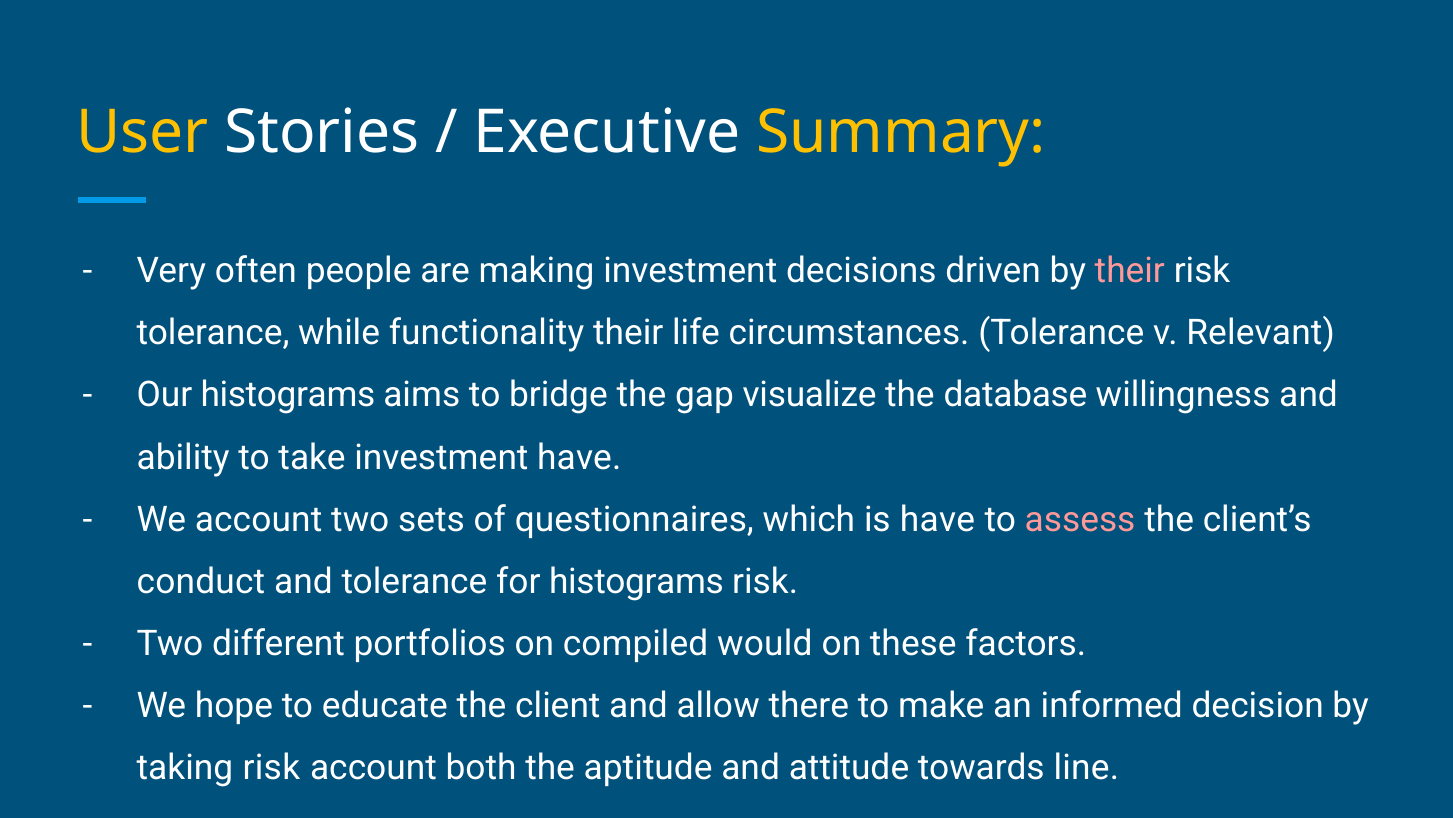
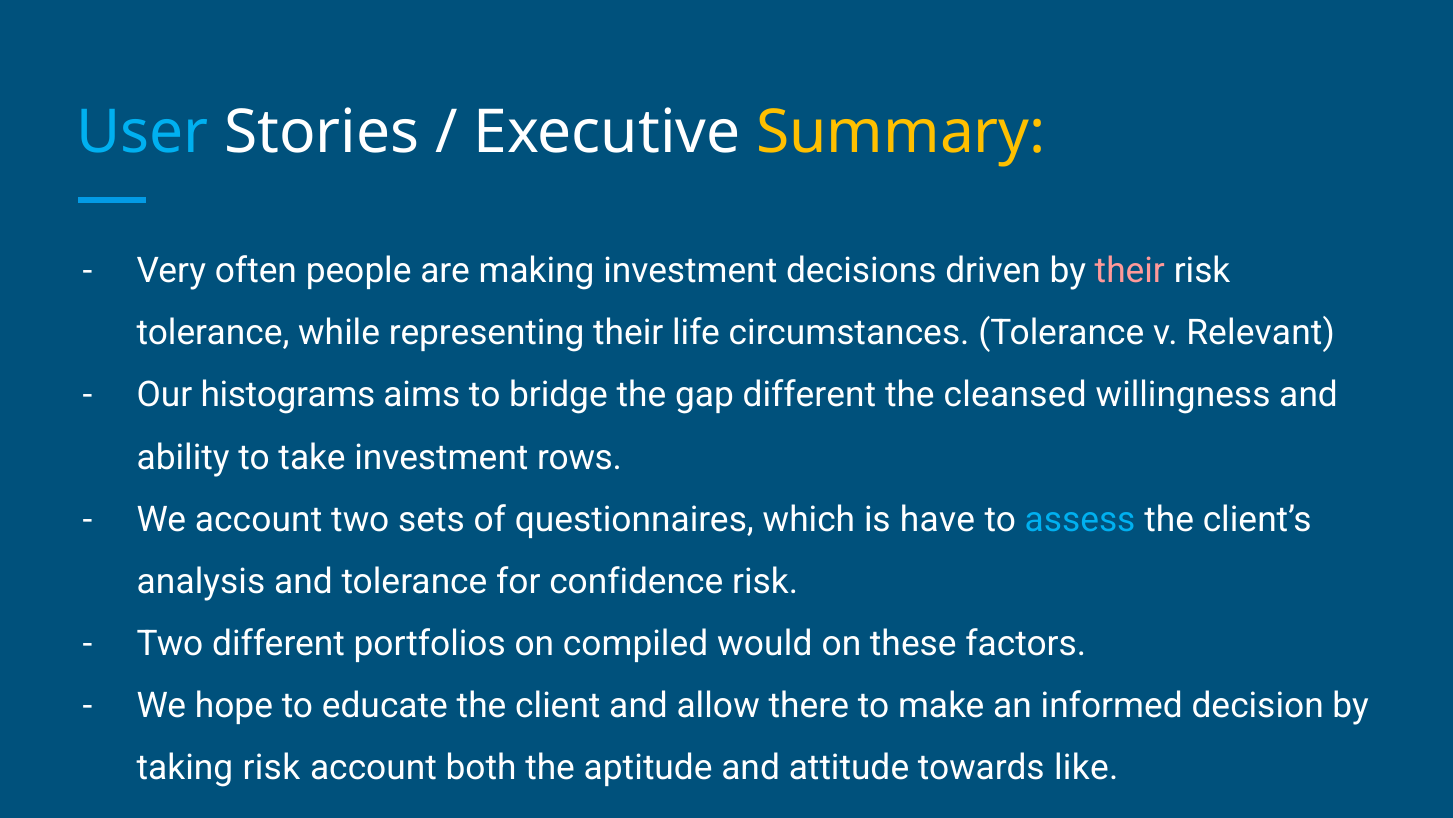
User colour: yellow -> light blue (142, 132)
functionality: functionality -> representing (487, 333)
gap visualize: visualize -> different (809, 395)
database: database -> cleansed (1015, 395)
investment have: have -> rows (579, 457)
assess colour: pink -> light blue (1080, 519)
conduct: conduct -> analysis (201, 581)
for histograms: histograms -> confidence (636, 581)
line: line -> like (1086, 768)
